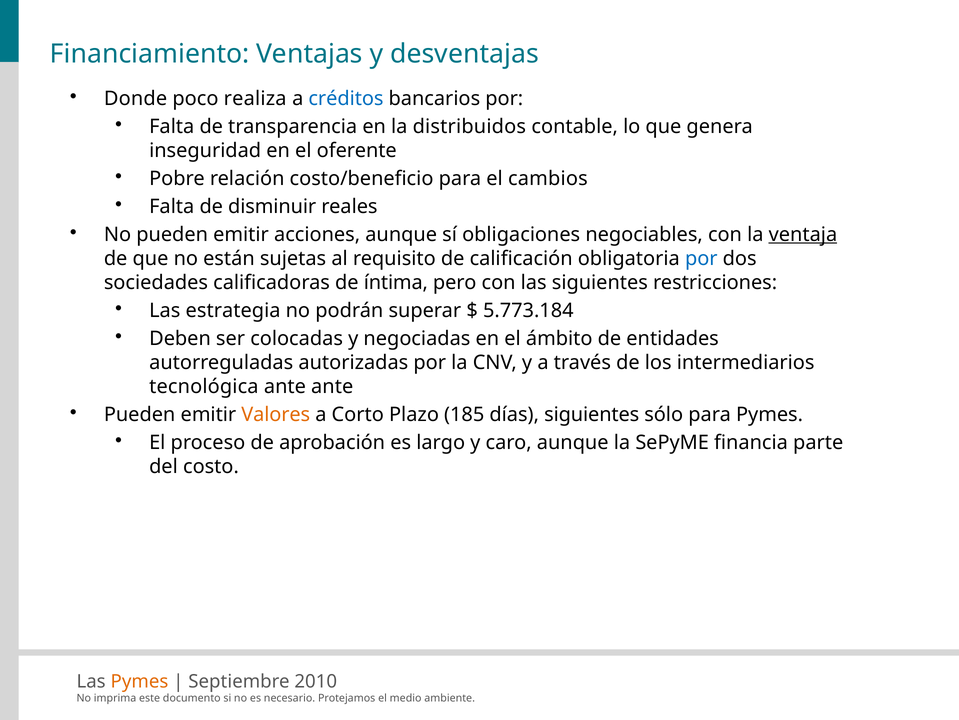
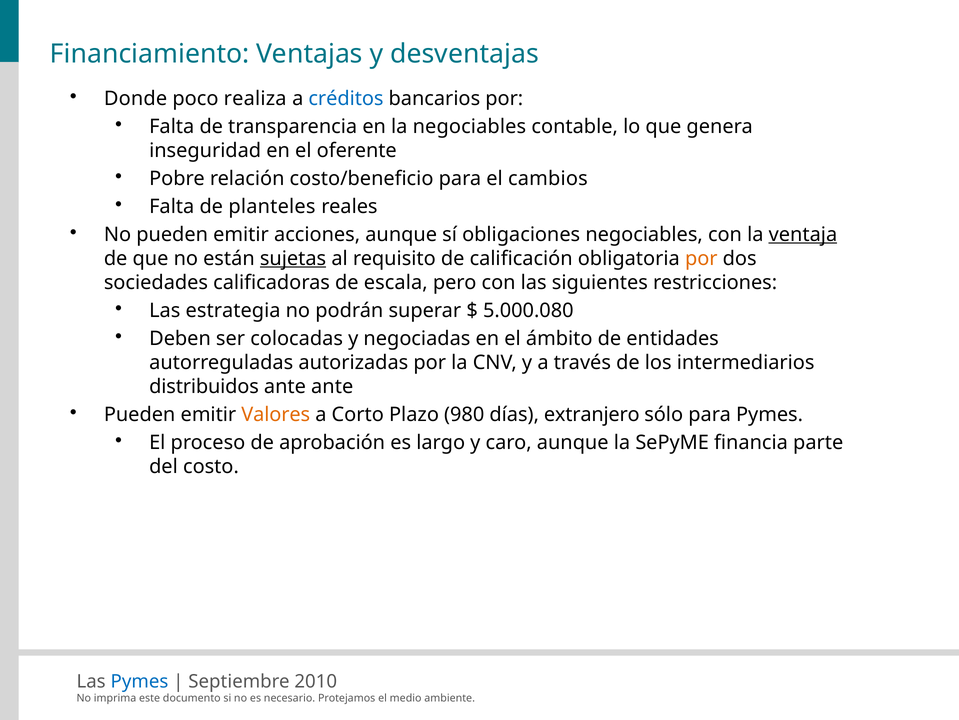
la distribuidos: distribuidos -> negociables (469, 126)
disminuir: disminuir -> planteles (272, 206)
sujetas underline: none -> present (293, 258)
por colour: blue -> orange (701, 258)
íntima: íntima -> escala (396, 282)
5.773.184: 5.773.184 -> 5.000.080 (528, 310)
tecnológica: tecnológica -> distribuidos (204, 386)
185: 185 -> 980 (464, 414)
días siguientes: siguientes -> extranjero (592, 414)
Pymes colour: orange -> blue (139, 681)
